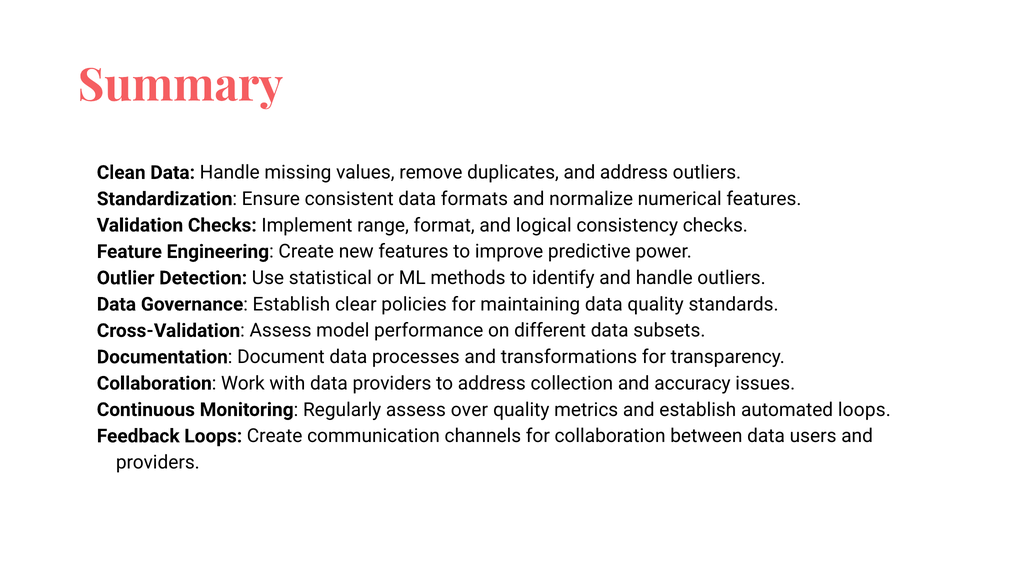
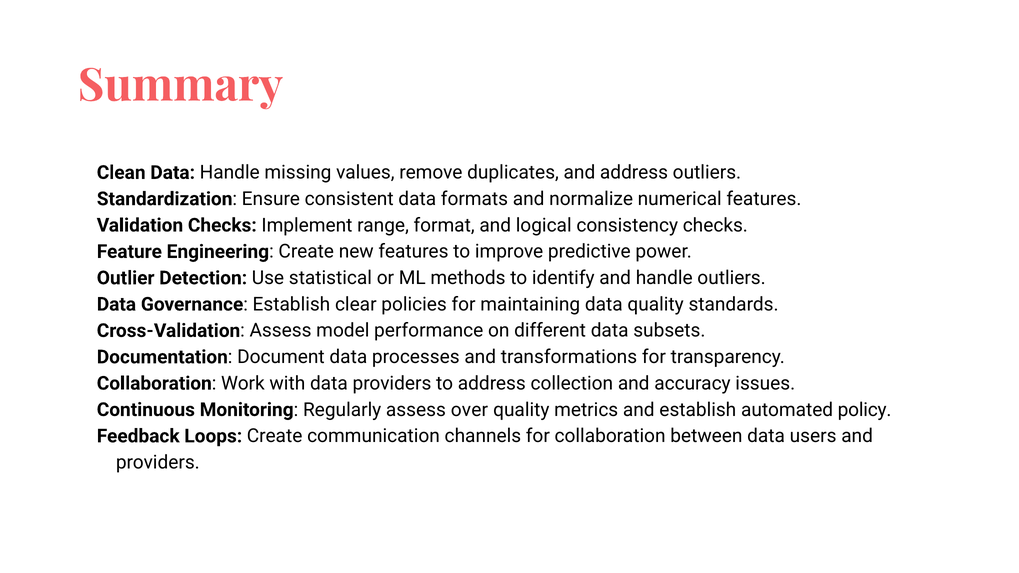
automated loops: loops -> policy (865, 410)
